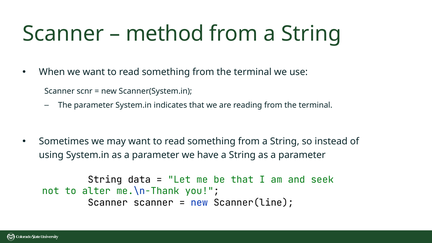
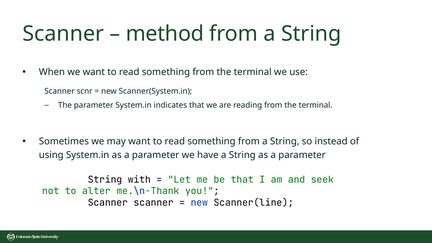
data: data -> with (139, 180)
